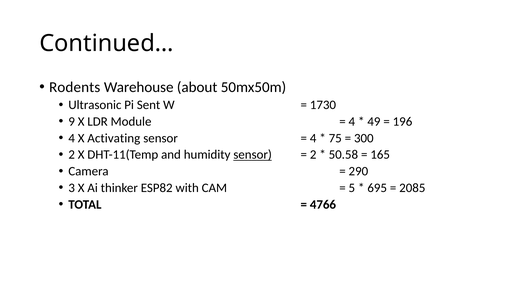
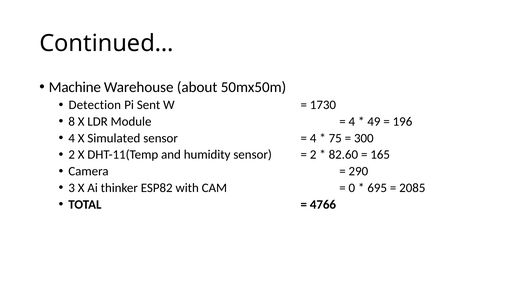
Rodents: Rodents -> Machine (75, 87)
Ultrasonic: Ultrasonic -> Detection (95, 105)
9: 9 -> 8 (72, 122)
Activating: Activating -> Simulated (114, 138)
sensor underline: present -> none (253, 155)
50.58: 50.58 -> 82.60 (343, 155)
5: 5 -> 0 (352, 188)
